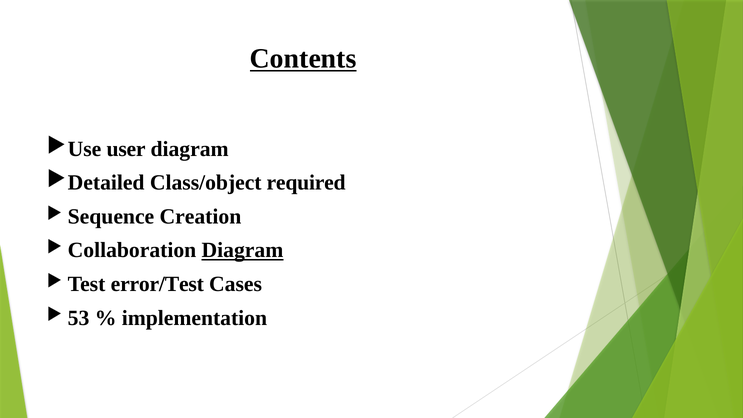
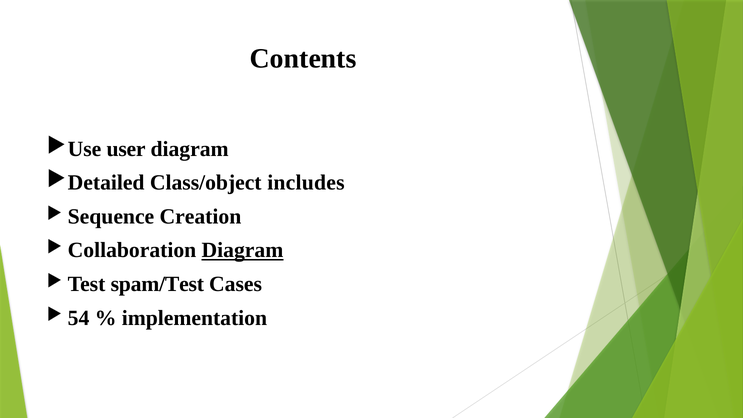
Contents underline: present -> none (303, 59)
required: required -> includes (306, 183)
error/Test: error/Test -> spam/Test (157, 284)
53: 53 -> 54 (79, 318)
